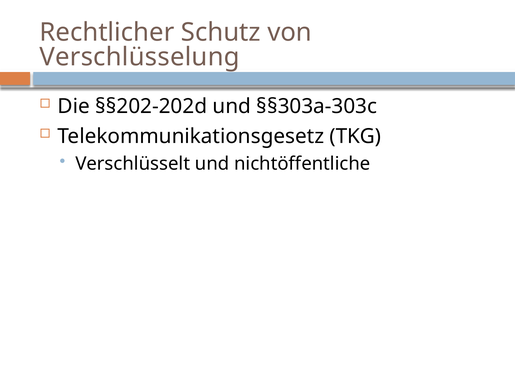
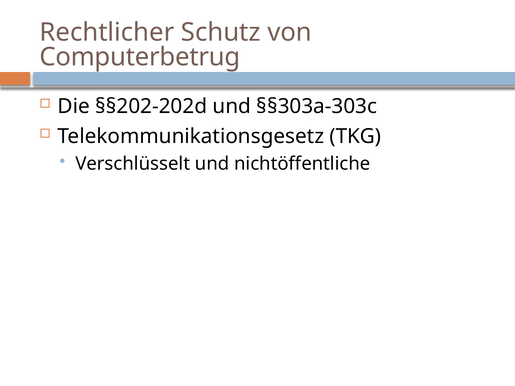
Verschlüsselung: Verschlüsselung -> Computerbetrug (140, 57)
